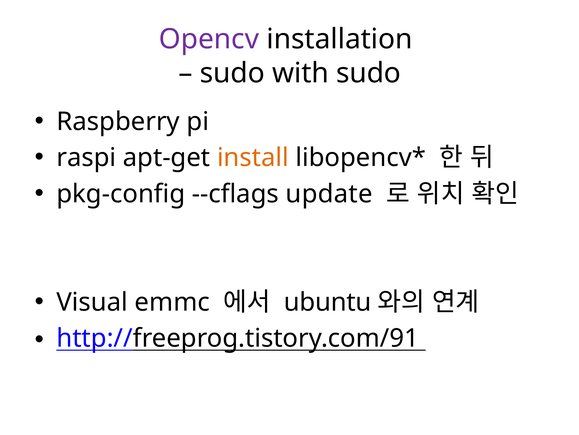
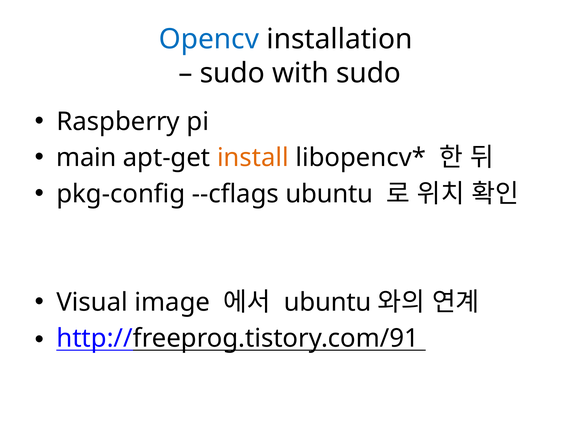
Opencv colour: purple -> blue (209, 39)
raspi: raspi -> main (86, 158)
--cflags update: update -> ubuntu (329, 194)
emmc: emmc -> image (172, 302)
